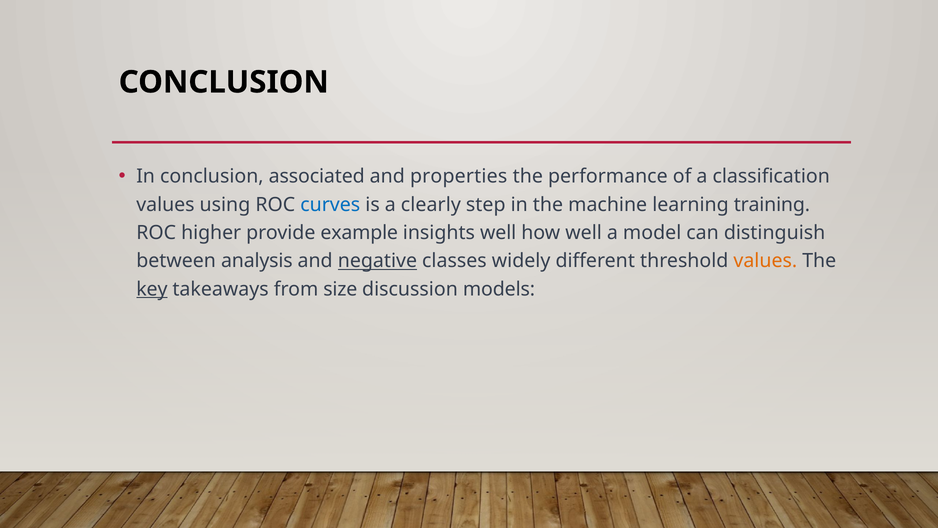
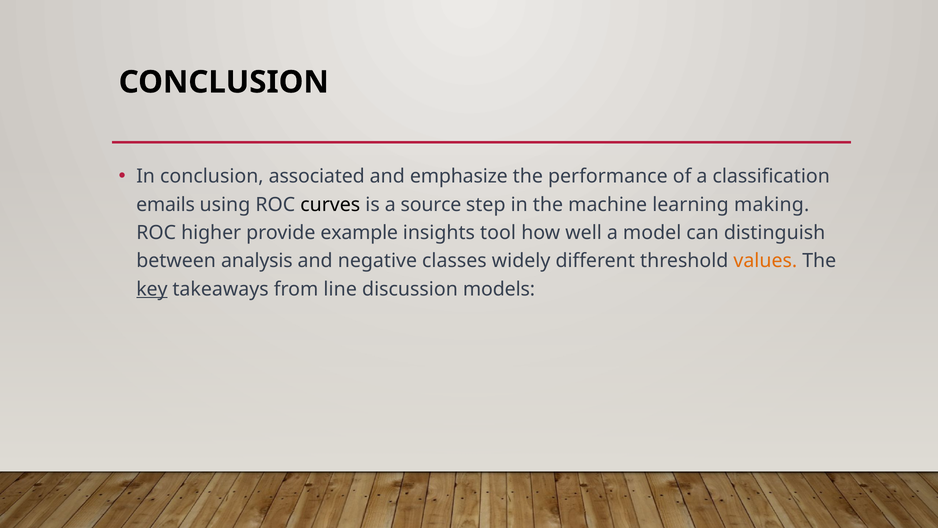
properties: properties -> emphasize (459, 176)
values: values -> emails (166, 205)
curves colour: blue -> black (330, 205)
clearly: clearly -> source (431, 205)
training: training -> making (772, 205)
insights well: well -> tool (498, 233)
negative underline: present -> none (377, 261)
size: size -> line (340, 289)
